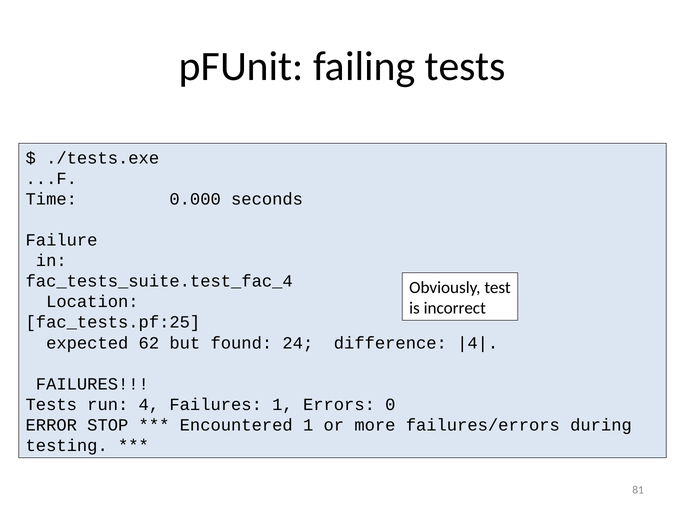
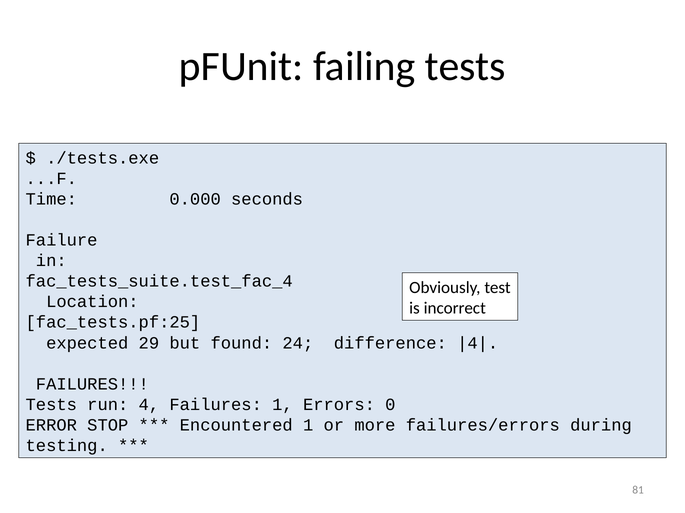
62: 62 -> 29 (149, 343)
